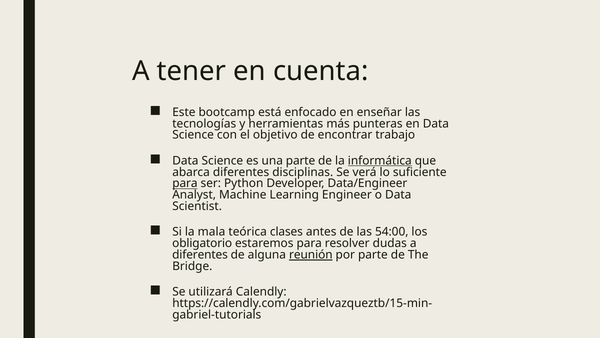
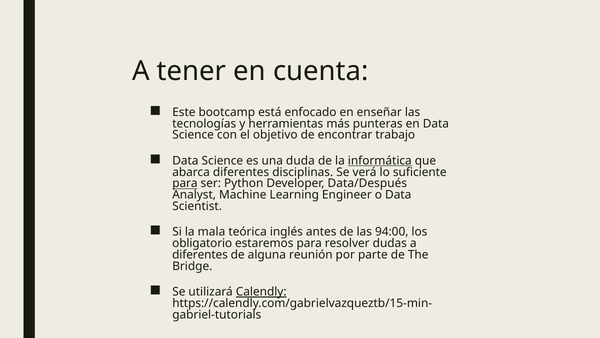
una parte: parte -> duda (300, 161)
Data/Engineer: Data/Engineer -> Data/Después (367, 183)
clases: clases -> inglés (286, 232)
54:00: 54:00 -> 94:00 (392, 232)
reunión underline: present -> none (311, 254)
Calendly underline: none -> present (261, 292)
